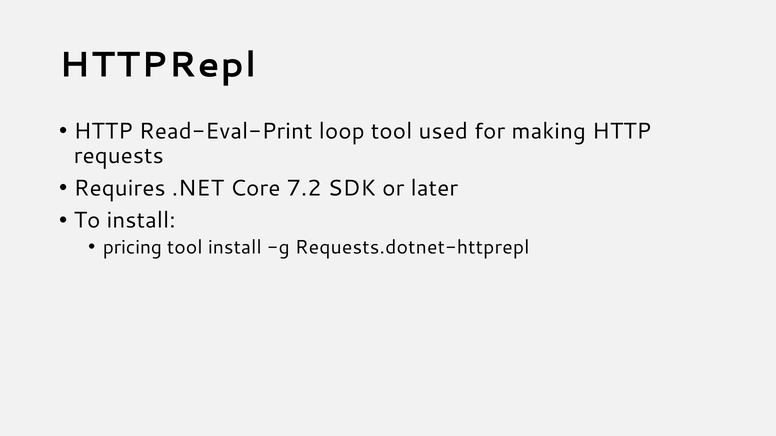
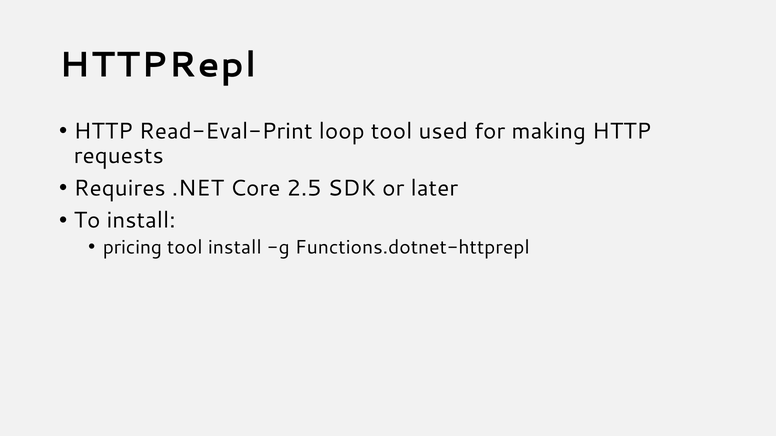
7.2: 7.2 -> 2.5 (304, 188)
Requests.dotnet-httprepl: Requests.dotnet-httprepl -> Functions.dotnet-httprepl (412, 247)
